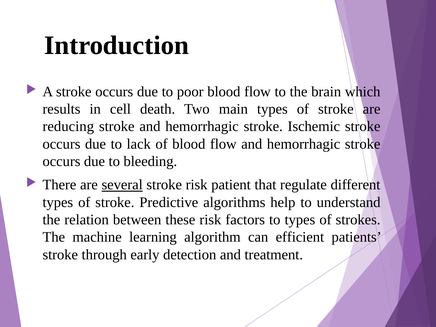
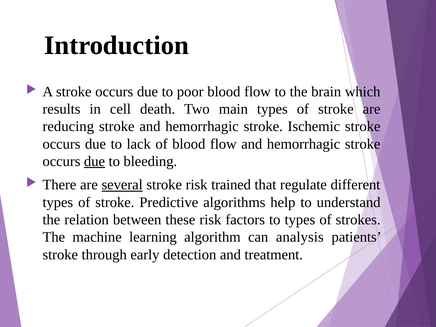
due underline: none -> present (94, 161)
patient: patient -> trained (231, 185)
efficient: efficient -> analysis (300, 237)
